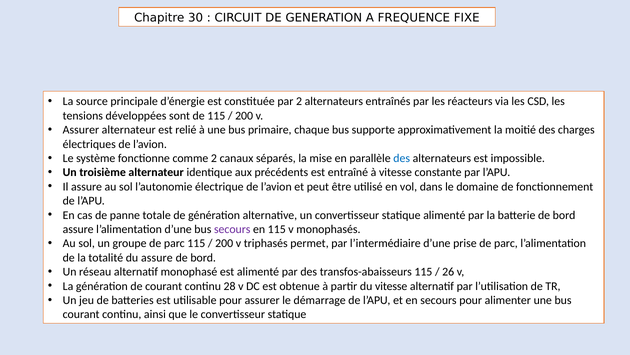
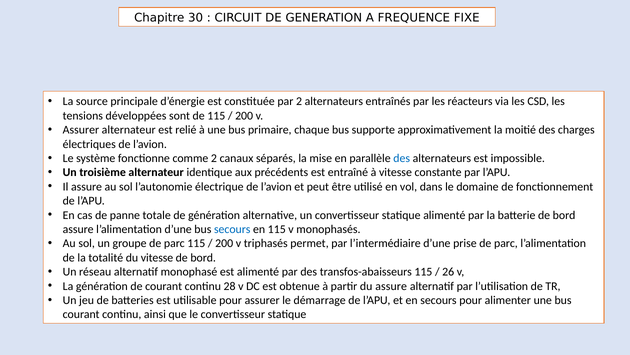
secours colour: purple -> blue (232, 229)
du assure: assure -> vitesse (157, 257)
du vitesse: vitesse -> assure (391, 286)
